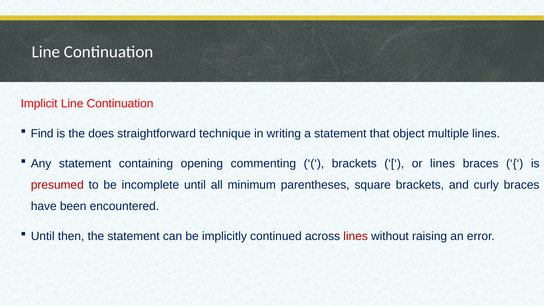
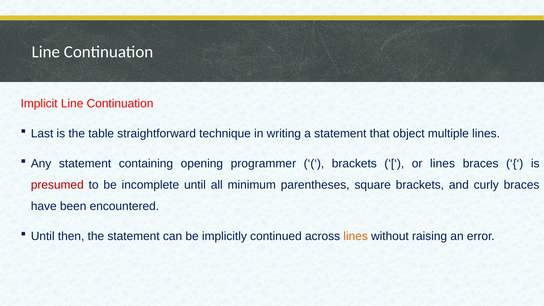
Find: Find -> Last (42, 134)
does: does -> table (101, 134)
commenting: commenting -> programmer (263, 163)
lines colour: red -> orange (356, 236)
